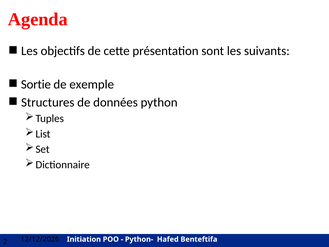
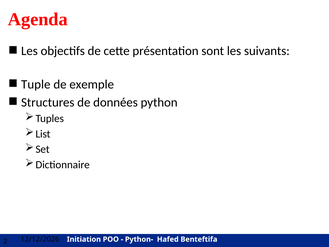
Sortie: Sortie -> Tuple (36, 84)
